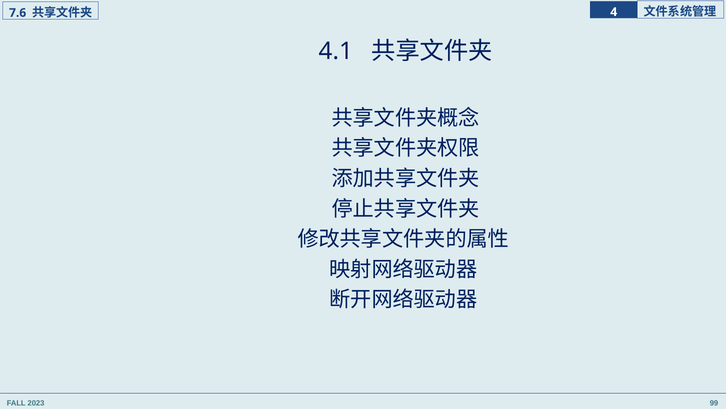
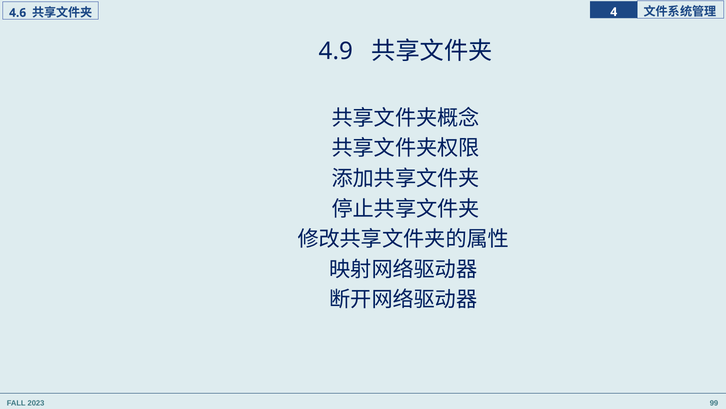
7.6: 7.6 -> 4.6 (18, 13)
4.1: 4.1 -> 4.9 (336, 51)
